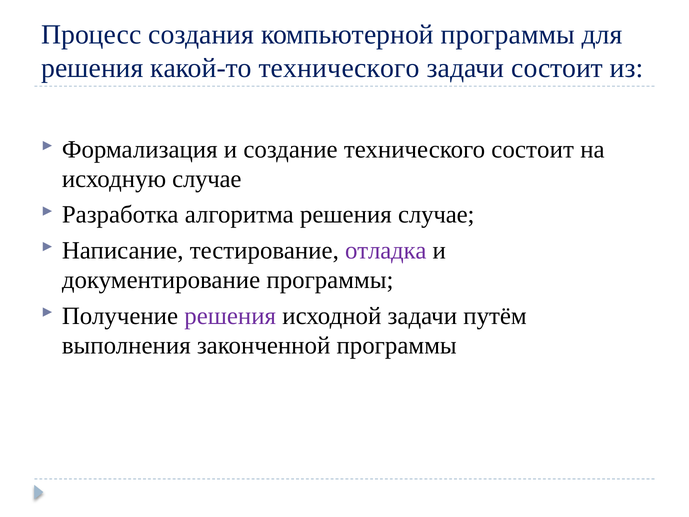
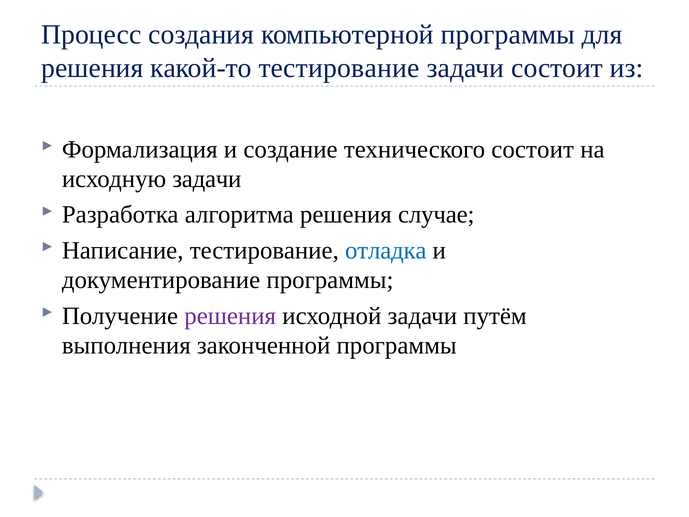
какой-то технического: технического -> тестирование (339, 68)
исходную случае: случае -> задачи (207, 179)
отладка colour: purple -> blue (386, 250)
